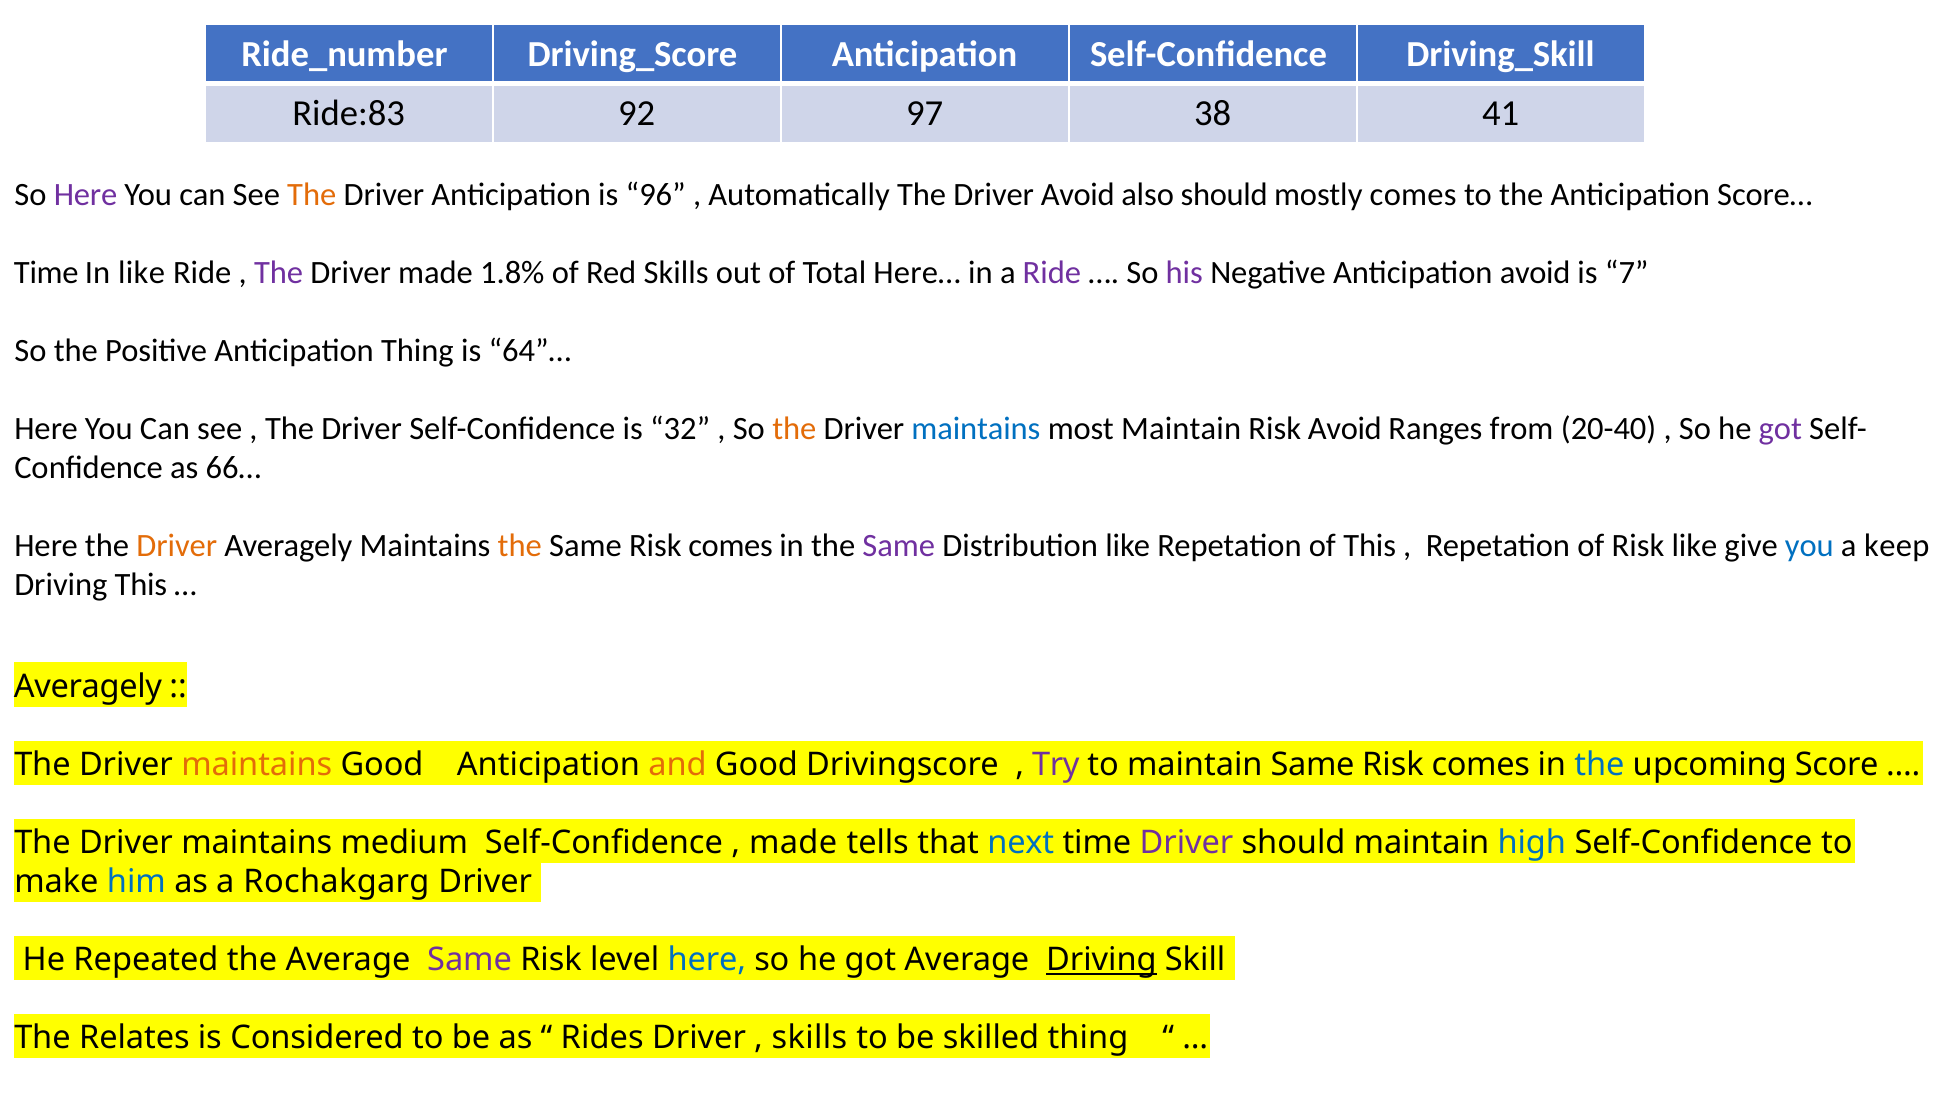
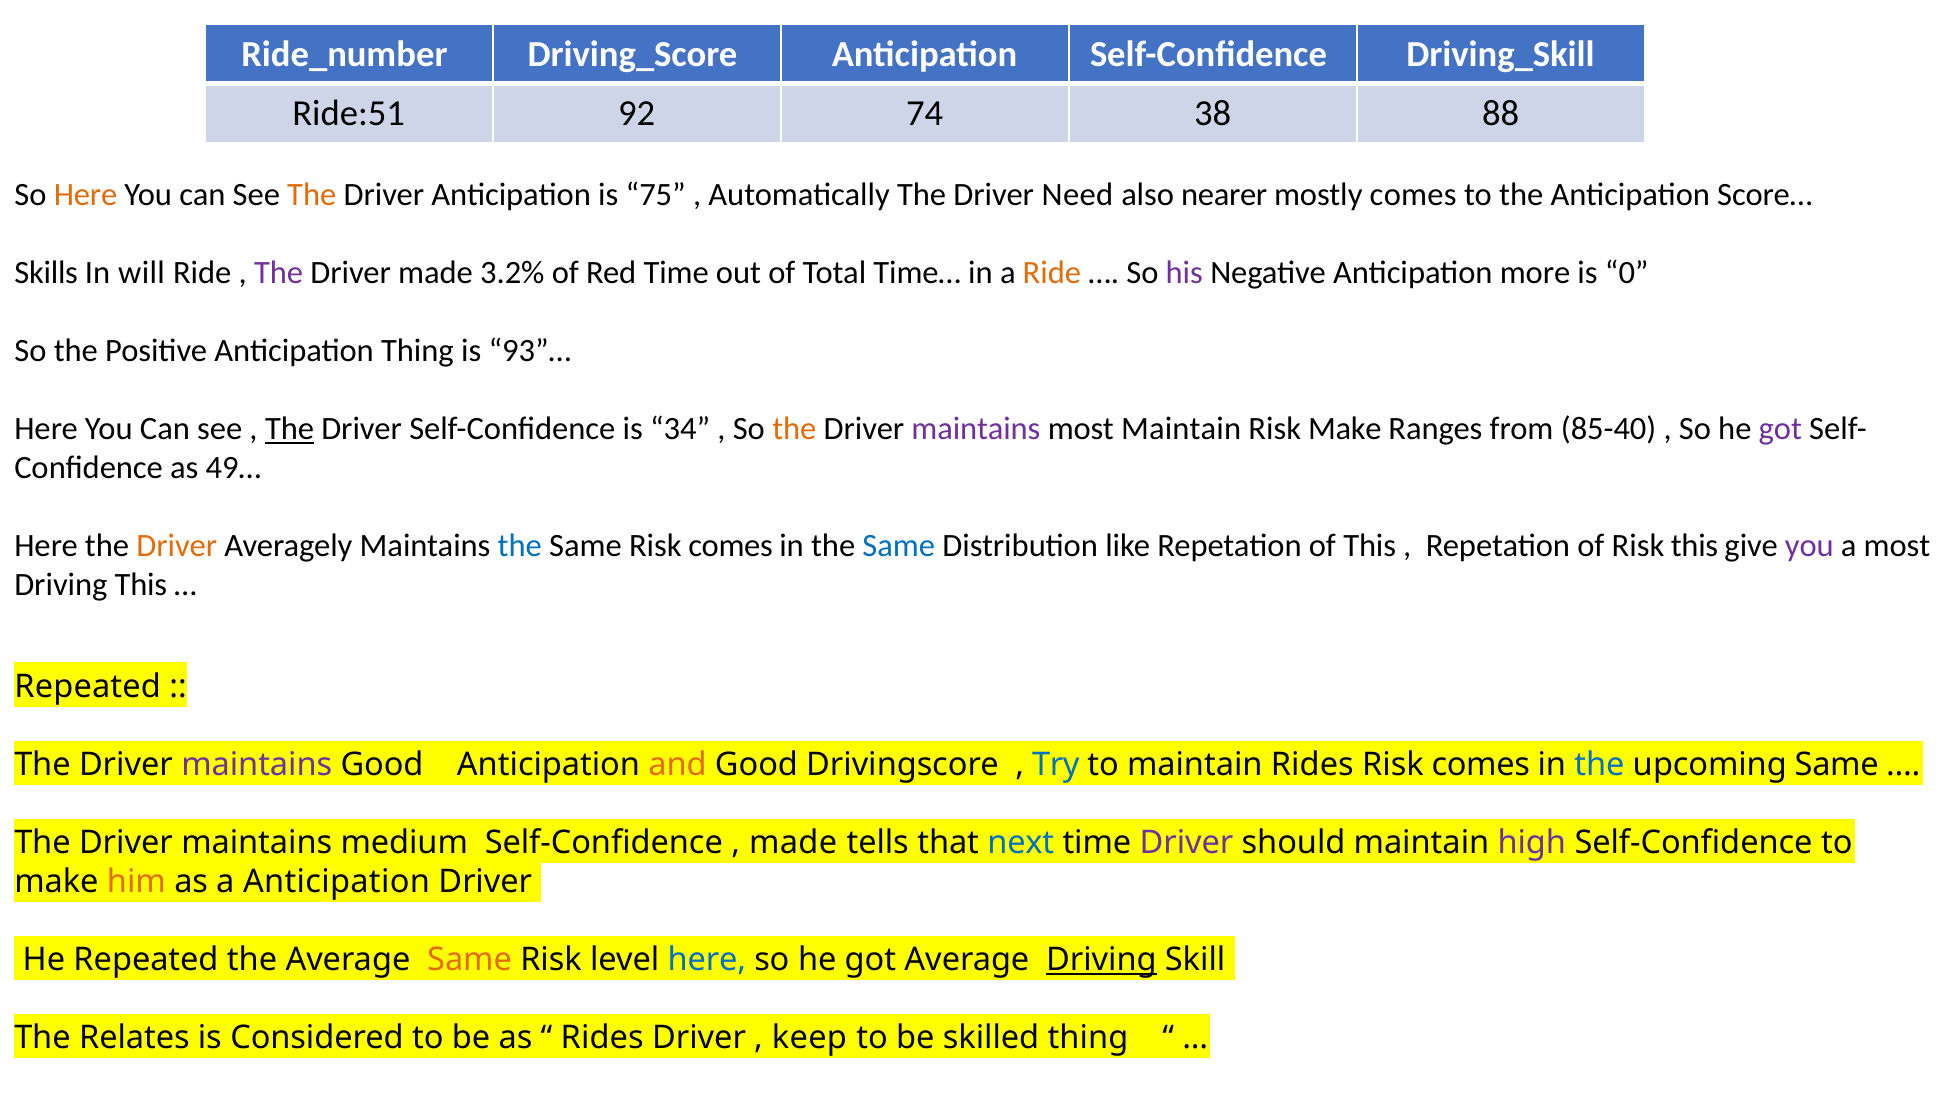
Ride:83: Ride:83 -> Ride:51 (349, 114)
97: 97 -> 74 (925, 114)
41: 41 -> 88 (1501, 114)
Here colour: purple -> orange (85, 194)
96: 96 -> 75 (656, 194)
Driver Avoid: Avoid -> Need (1077, 194)
also should: should -> nearer (1224, 194)
Time: Time -> Skills (46, 273)
In like: like -> will (142, 273)
1.8%: 1.8% -> 3.2% (512, 273)
Red Skills: Skills -> Time (676, 273)
Here…: Here… -> Time… (917, 273)
Ride colour: purple -> orange (1052, 273)
Anticipation avoid: avoid -> more (1535, 273)
7: 7 -> 0 (1627, 273)
64”…: 64”… -> 93”… (530, 351)
The underline: none -> present (290, 429)
32: 32 -> 34 (680, 429)
maintains colour: blue -> purple (976, 429)
Risk Avoid: Avoid -> Make (1345, 429)
20-40: 20-40 -> 85-40 (1609, 429)
66…: 66… -> 49… (233, 468)
the colour: orange -> blue (520, 546)
Same colour: purple -> blue (899, 546)
Risk like: like -> this (1695, 546)
you colour: blue -> purple (1809, 546)
a keep: keep -> most (1897, 546)
Averagely: Averagely -> Repeated (88, 687)
maintains colour: orange -> purple (257, 765)
Try colour: purple -> blue (1056, 765)
maintain Same: Same -> Rides (1312, 765)
upcoming Score: Score -> Same (1837, 765)
high colour: blue -> purple (1532, 843)
him colour: blue -> orange (136, 882)
a Rochakgarg: Rochakgarg -> Anticipation (336, 882)
Same colour: purple -> orange (470, 960)
skills: skills -> keep (809, 1039)
